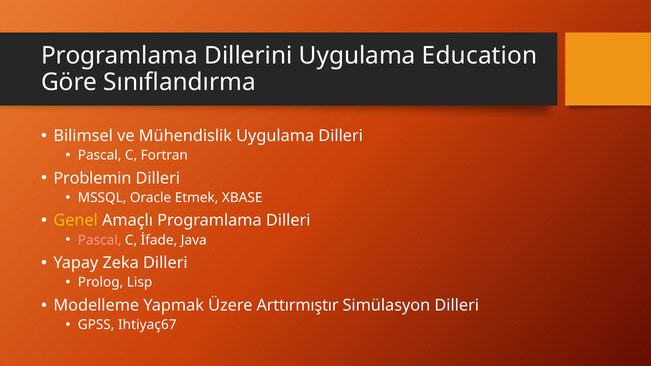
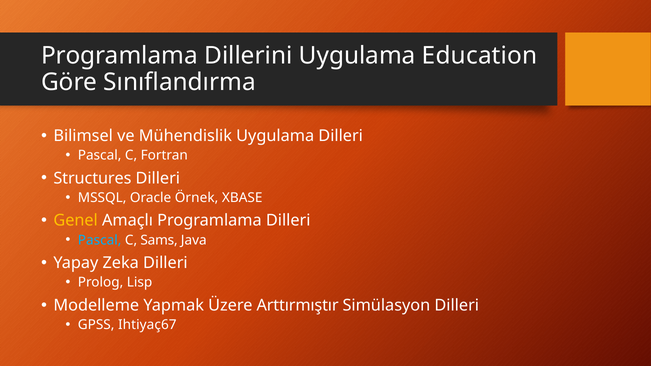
Problemin: Problemin -> Structures (92, 178)
Etmek: Etmek -> Örnek (197, 198)
Pascal colour: pink -> light blue (100, 240)
İfade: İfade -> Sams (159, 240)
